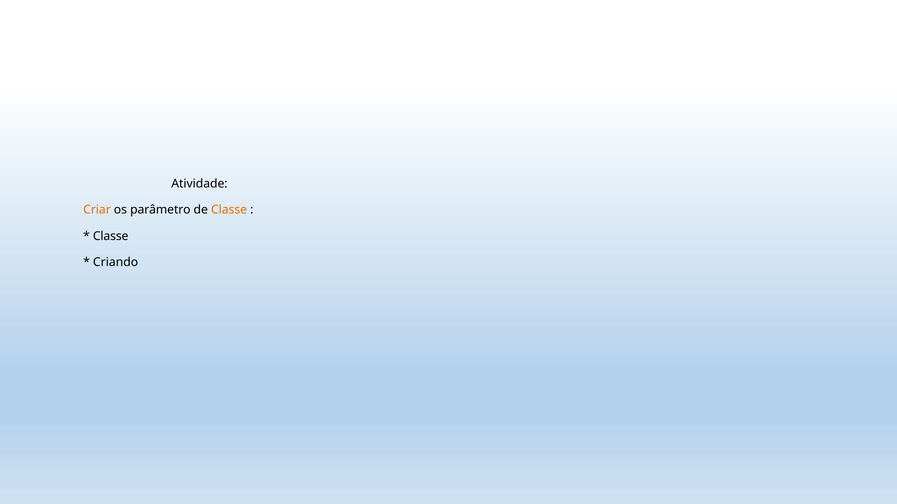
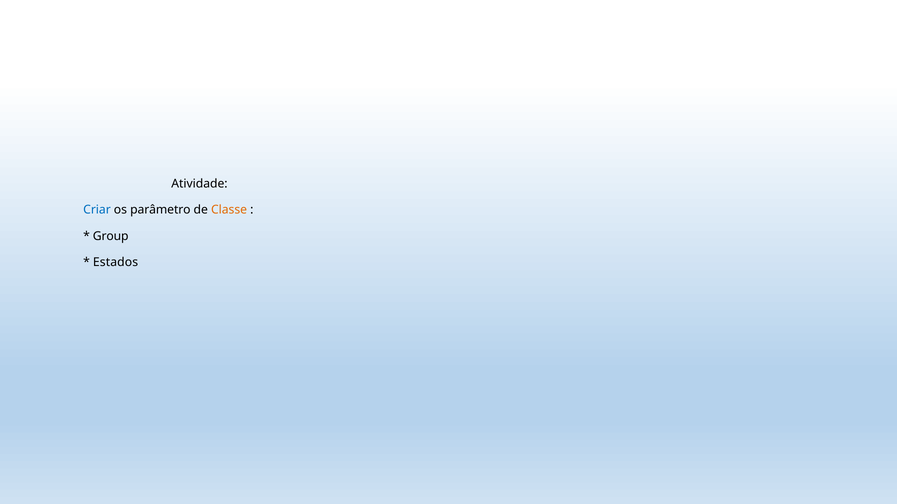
Criar colour: orange -> blue (97, 210)
Classe: Classe -> Group (111, 236)
Criando: Criando -> Estados (116, 263)
